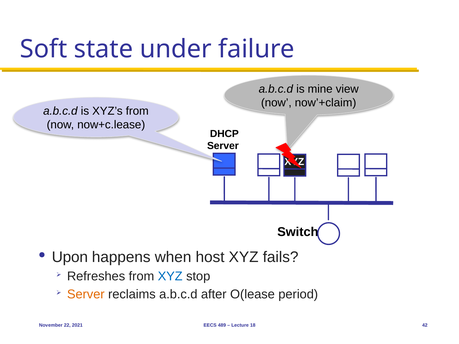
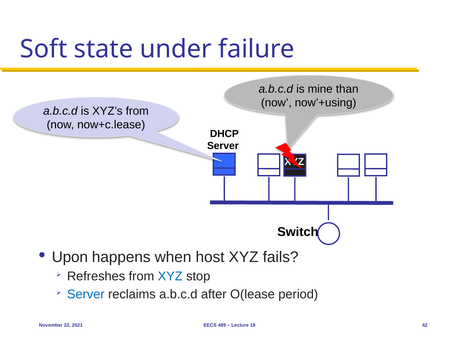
view: view -> than (347, 89)
now’+claim: now’+claim -> now’+using (326, 103)
Server colour: orange -> blue (86, 294)
